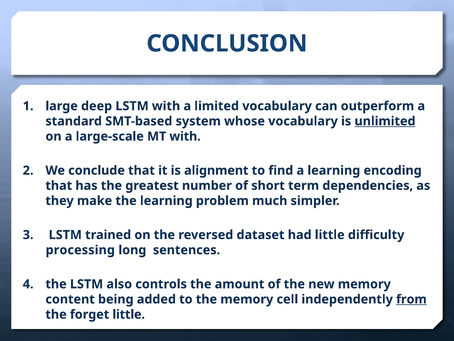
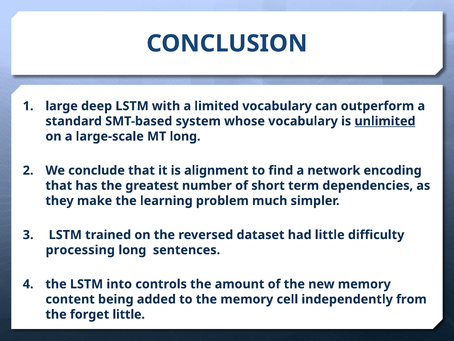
MT with: with -> long (185, 136)
a learning: learning -> network (334, 170)
also: also -> into (119, 284)
from underline: present -> none (411, 299)
